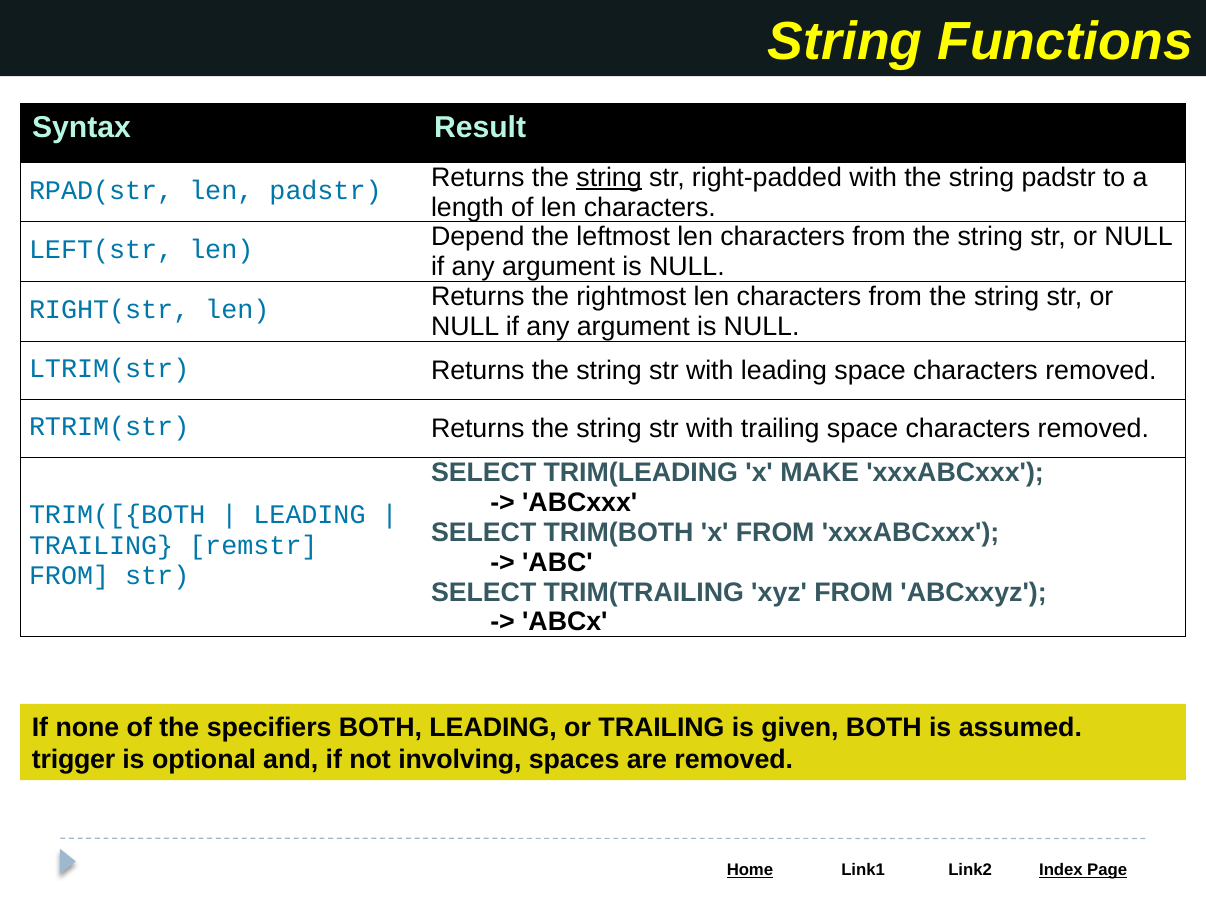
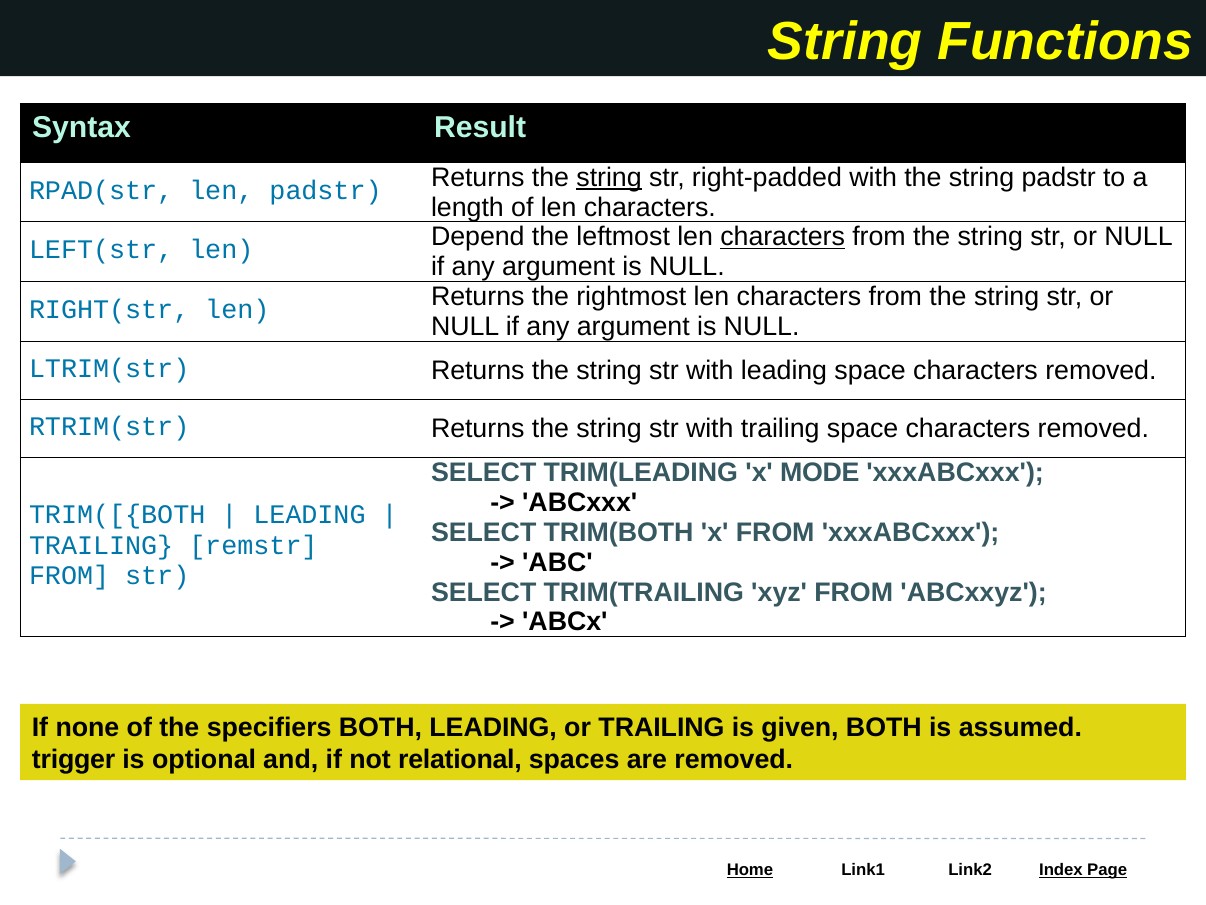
characters underline: none -> present (783, 237)
MAKE: MAKE -> MODE (820, 473)
involving: involving -> relational (460, 759)
